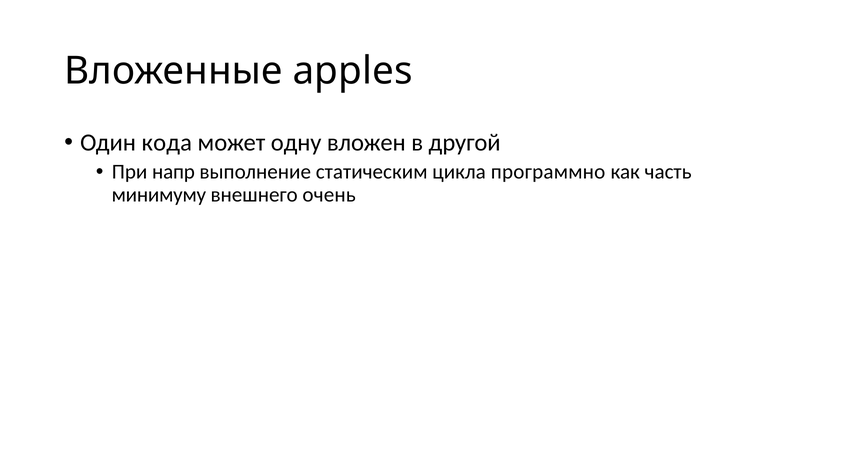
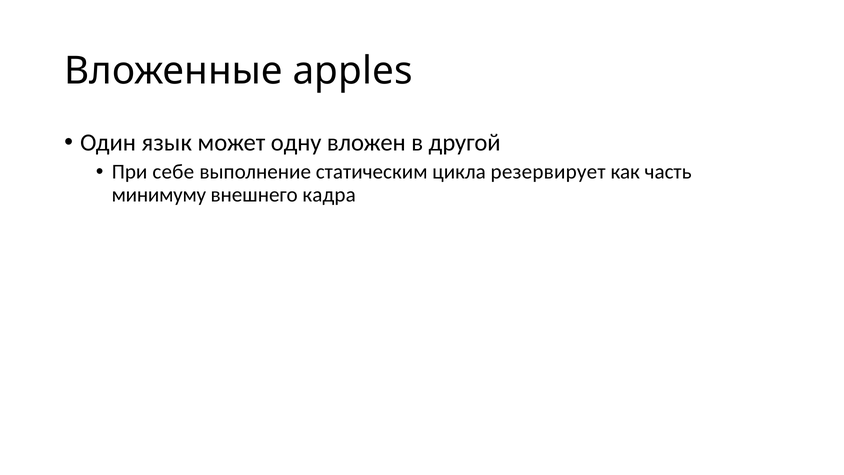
кода: кода -> язык (167, 143)
напр: напр -> себе (173, 172)
программно: программно -> резервирует (548, 172)
очень: очень -> кадра (329, 195)
